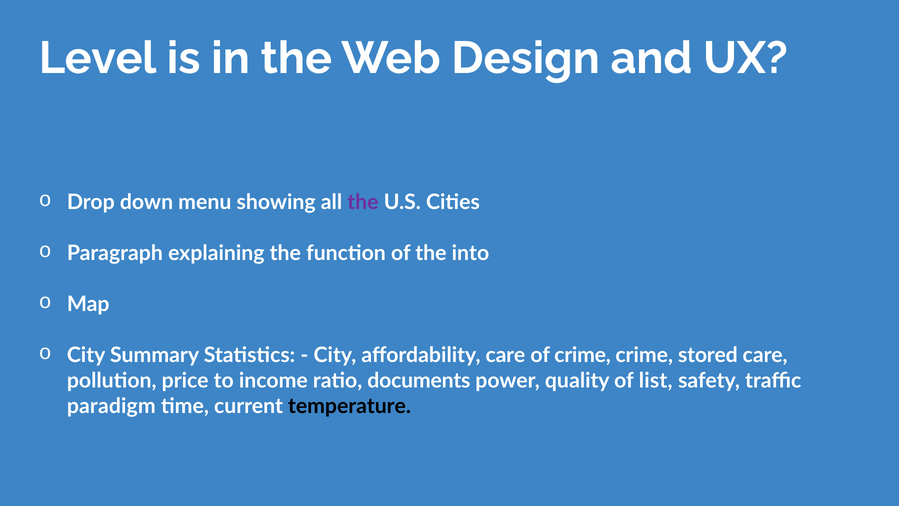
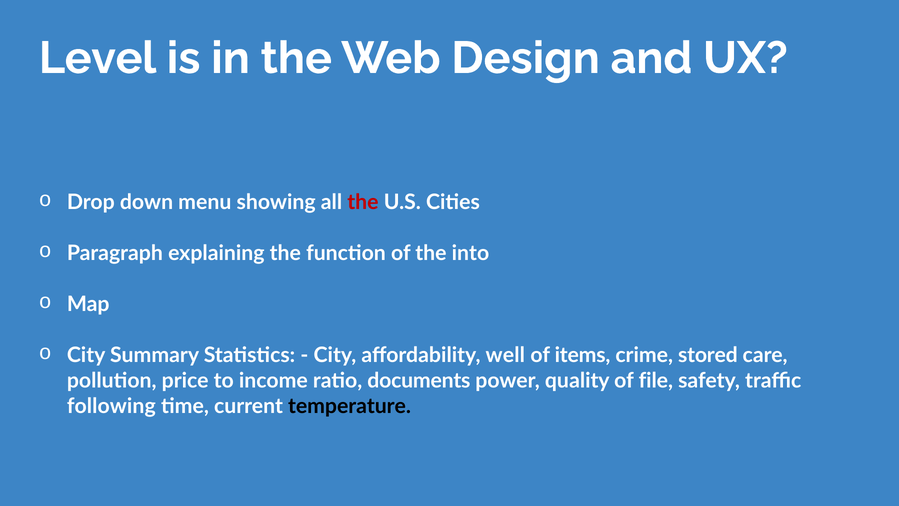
the colour: purple -> red (363, 202)
affordability care: care -> well (505, 355)
of crime: crime -> items (583, 355)
list: list -> file (656, 381)
paradigm: paradigm -> following (111, 406)
